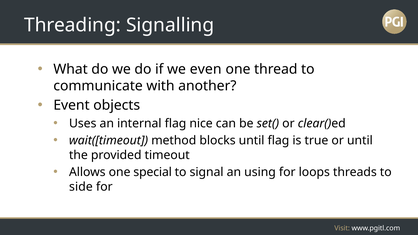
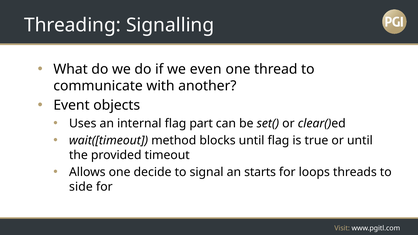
nice: nice -> part (201, 123)
special: special -> decide (153, 172)
using: using -> starts (260, 172)
